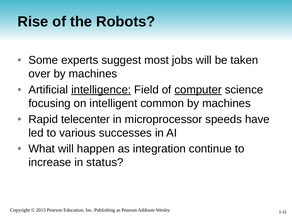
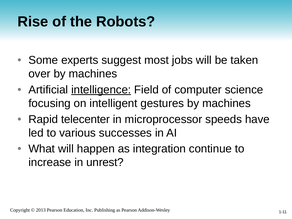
computer underline: present -> none (198, 90)
common: common -> gestures (162, 103)
status: status -> unrest (105, 162)
